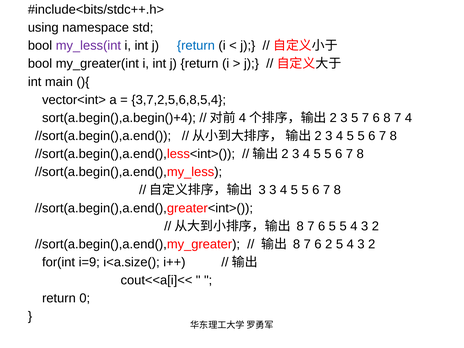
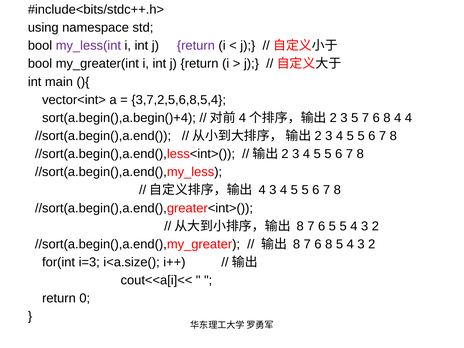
return colour: blue -> purple (196, 46)
6 8 7: 7 -> 4 (398, 118)
3: 3 -> 4 (262, 190)
8 7 6 2: 2 -> 8 (329, 244)
i=9: i=9 -> i=3 (89, 262)
